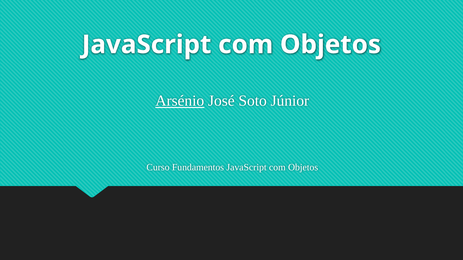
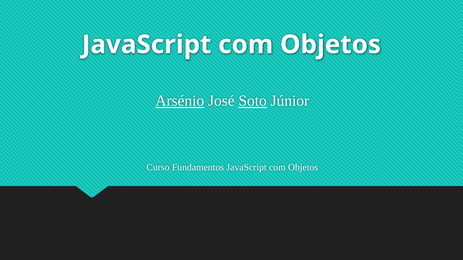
Soto underline: none -> present (253, 101)
